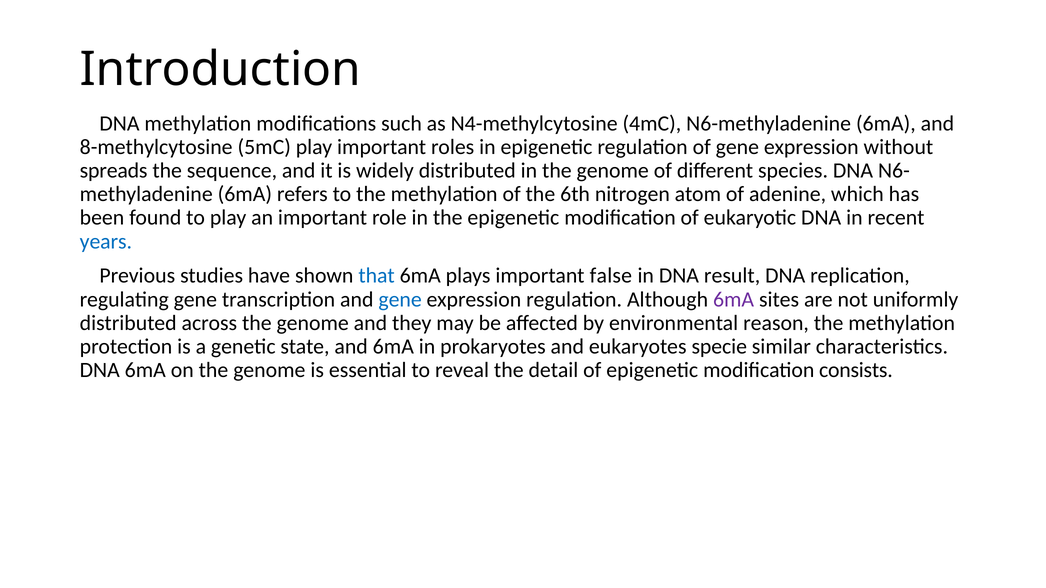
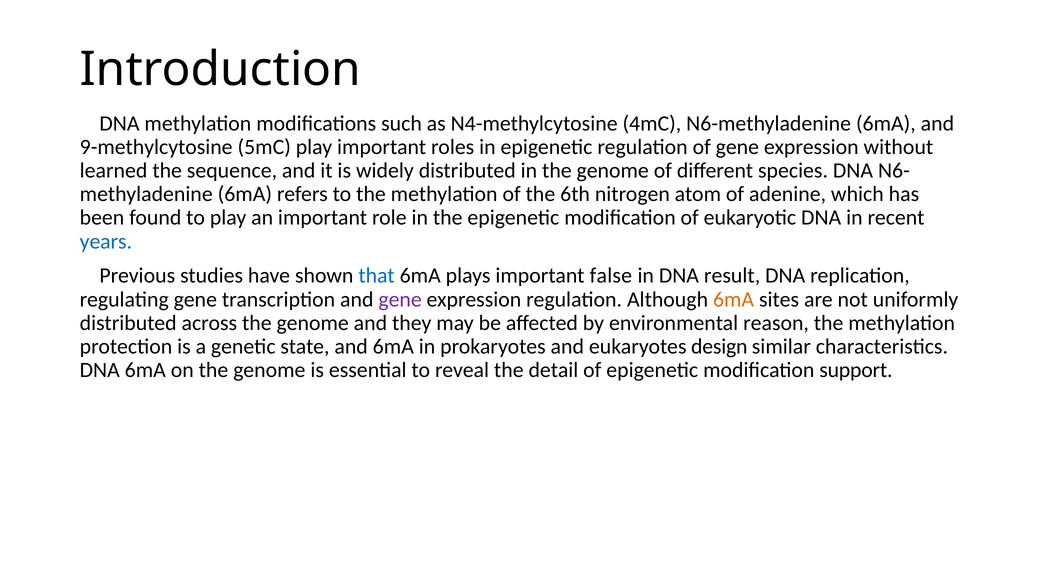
8-methylcytosine: 8-methylcytosine -> 9-methylcytosine (156, 147)
spreads: spreads -> learned (114, 171)
gene colour: blue -> purple (400, 300)
6mA colour: purple -> orange (734, 300)
specie: specie -> design (719, 347)
consists: consists -> support (856, 370)
